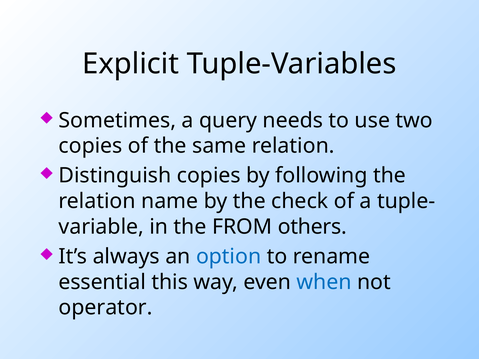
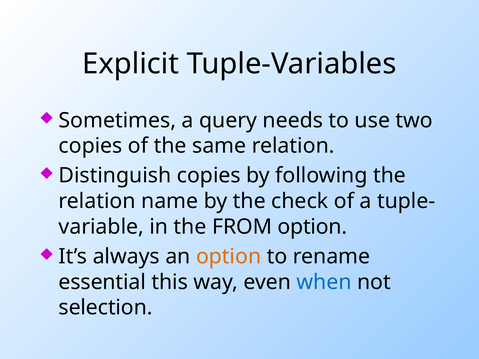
FROM others: others -> option (312, 227)
option colour: blue -> orange (229, 257)
operator: operator -> selection (106, 308)
